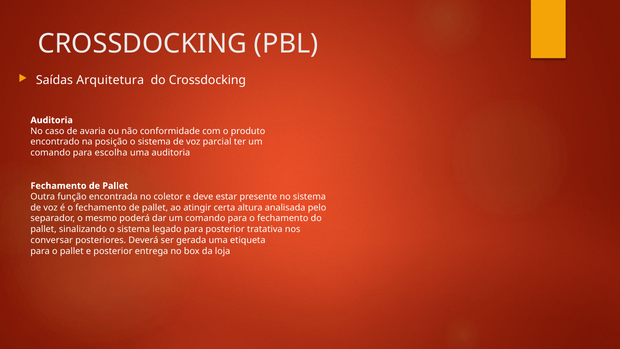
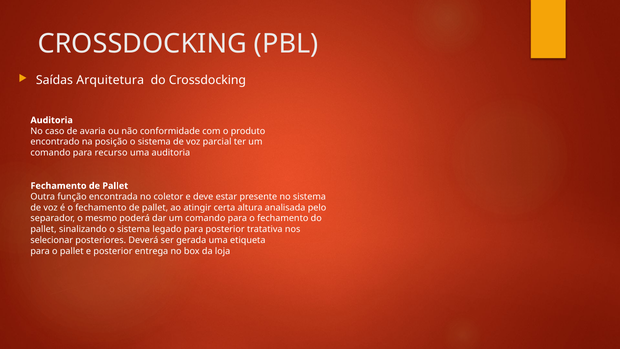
escolha: escolha -> recurso (111, 153)
conversar: conversar -> selecionar (52, 240)
